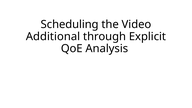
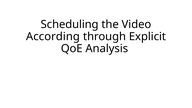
Additional: Additional -> According (53, 36)
